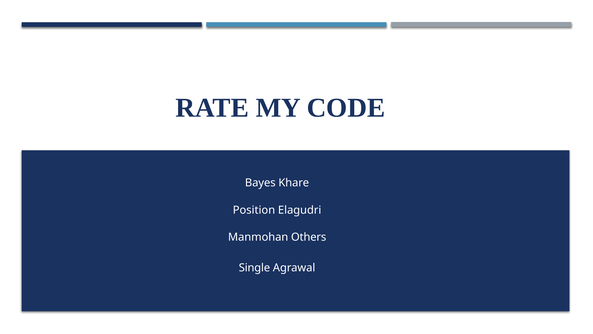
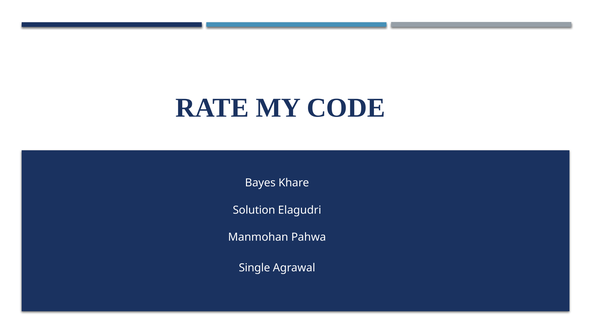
Position: Position -> Solution (254, 210)
Others: Others -> Pahwa (309, 237)
